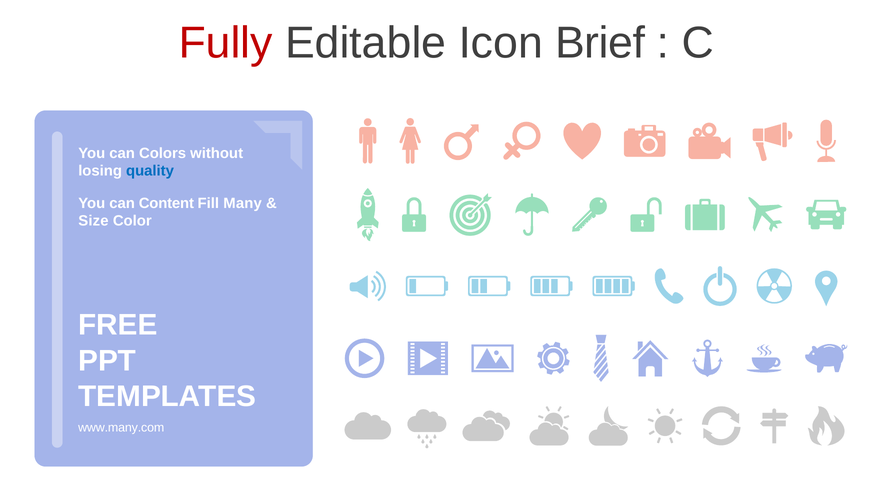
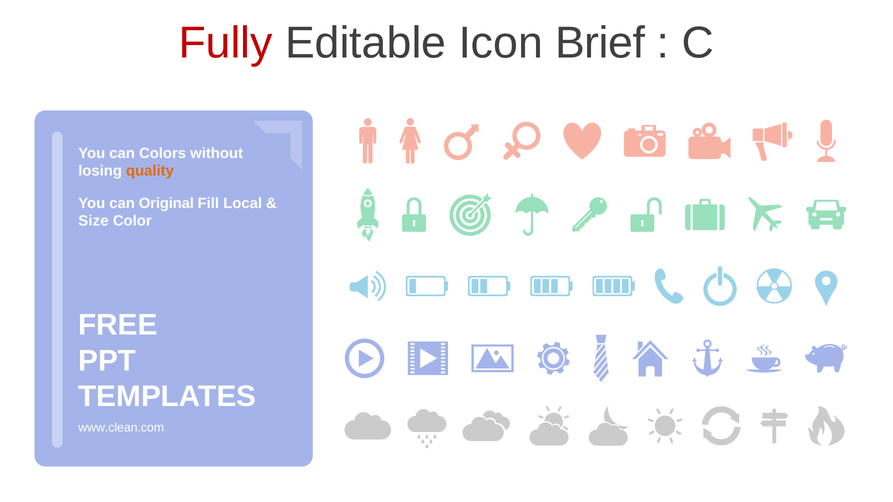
quality colour: blue -> orange (150, 171)
Content: Content -> Original (166, 203)
Many: Many -> Local (243, 203)
www.many.com: www.many.com -> www.clean.com (121, 428)
